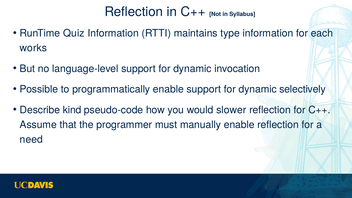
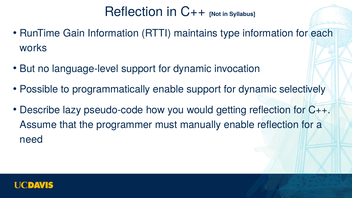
Quiz: Quiz -> Gain (74, 33)
kind: kind -> lazy (72, 110)
slower: slower -> getting (231, 110)
